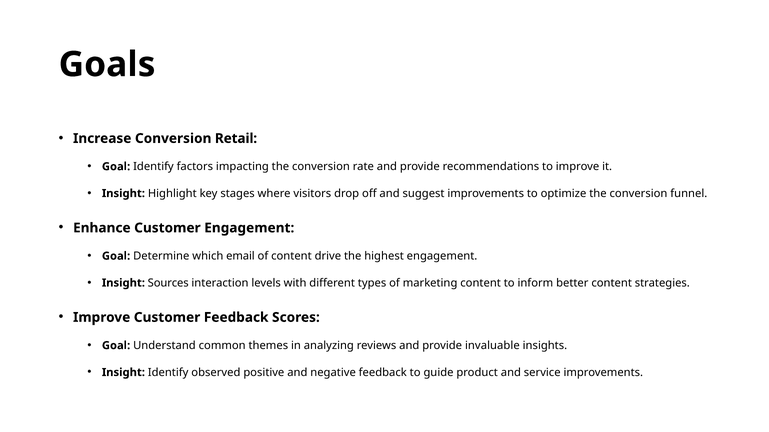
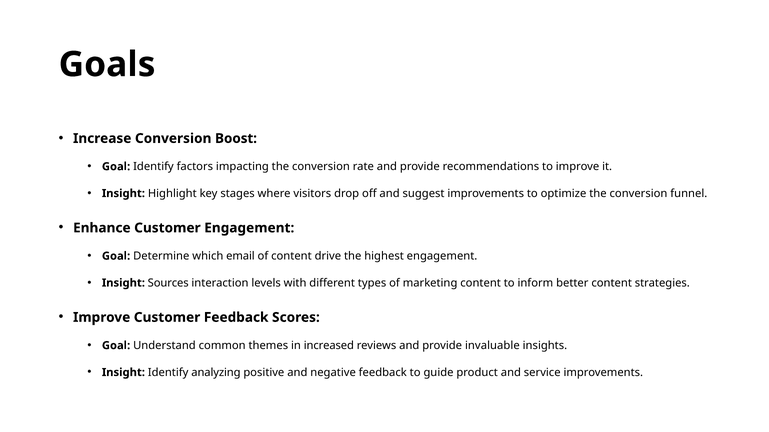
Retail: Retail -> Boost (236, 139)
analyzing: analyzing -> increased (329, 346)
observed: observed -> analyzing (216, 373)
